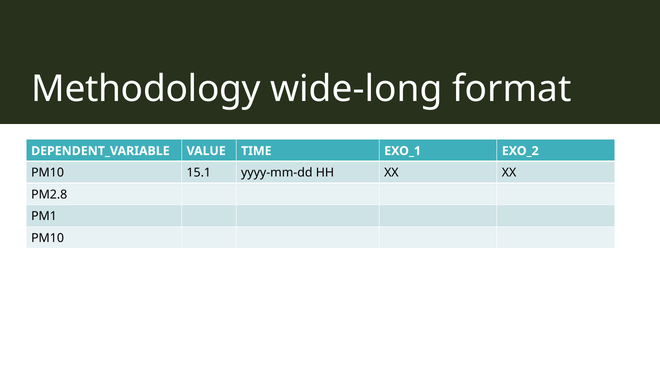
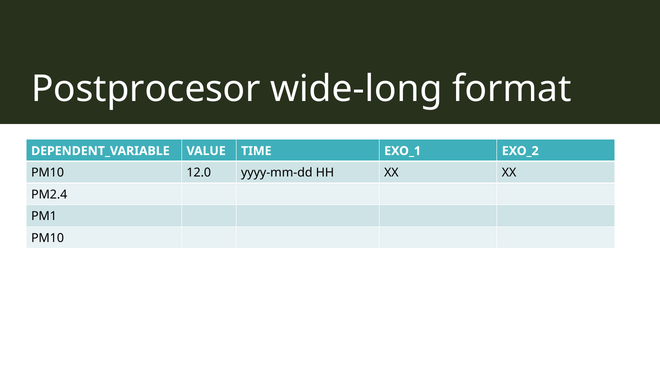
Methodology: Methodology -> Postprocesor (146, 89)
15.1: 15.1 -> 12.0 (199, 173)
PM2.8: PM2.8 -> PM2.4 (49, 195)
